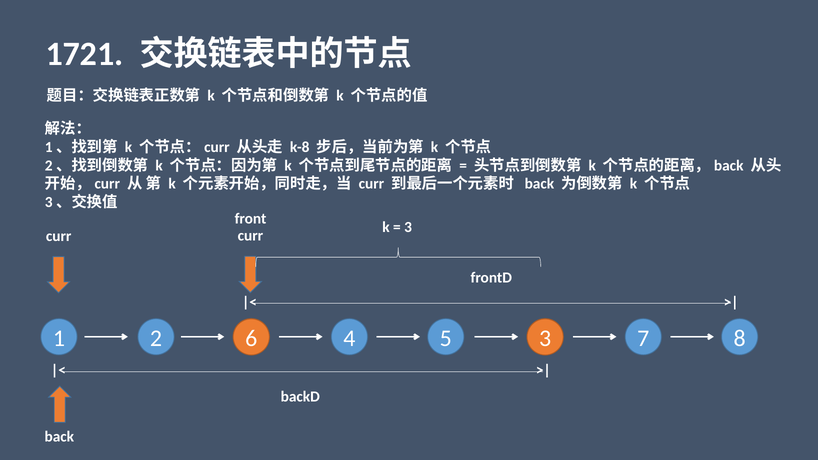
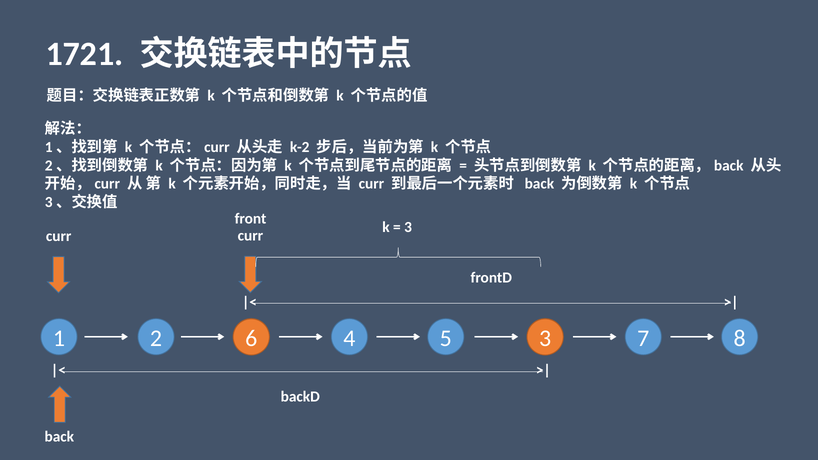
k-8: k-8 -> k-2 (300, 147)
